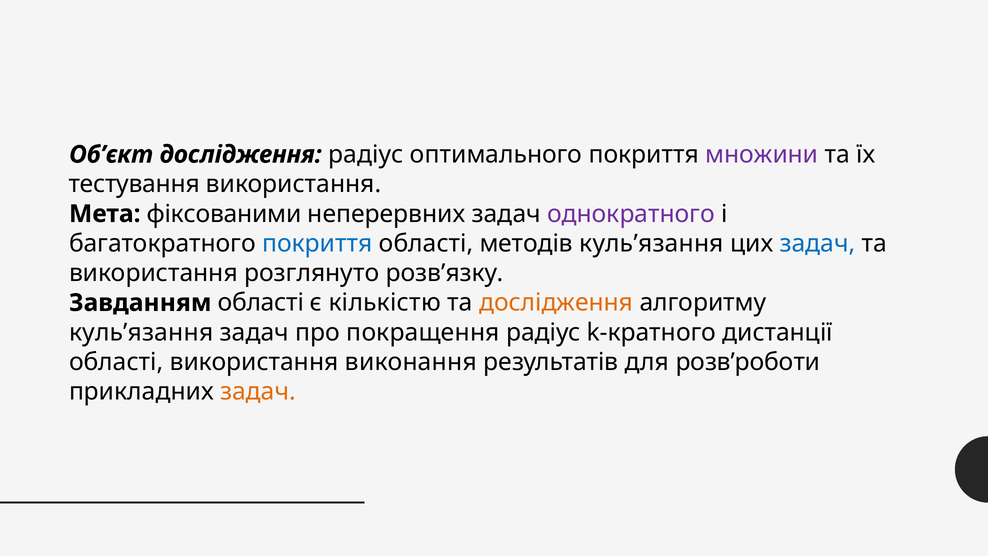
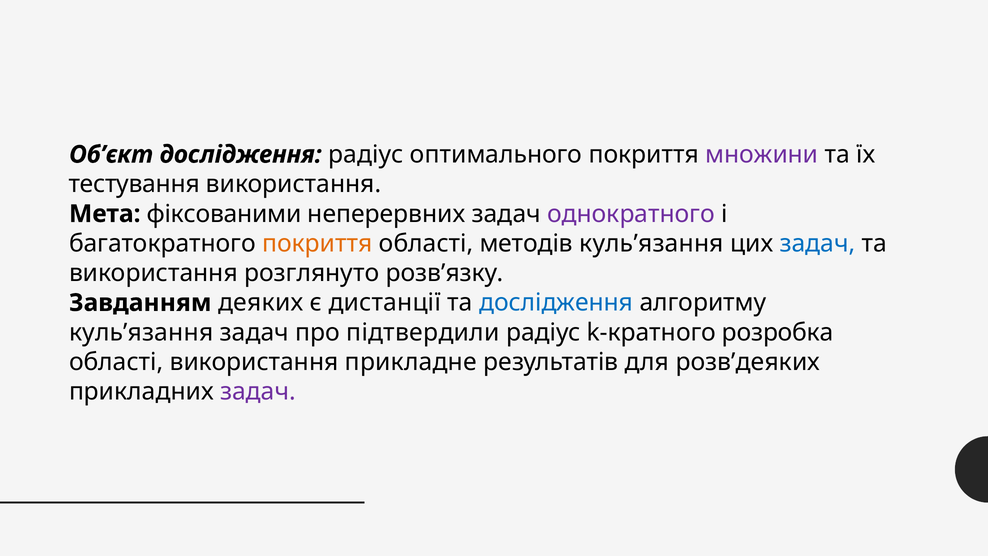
покриття colour: blue -> orange (317, 243)
Завданням області: області -> деяких (261, 303)
кількістю: кількістю -> дистанції (385, 303)
дослідження colour: orange -> blue (556, 303)
покращення: покращення -> підтвердили (423, 332)
дистанції: дистанції -> розробка (778, 332)
виконання: виконання -> прикладне (411, 362)
розв’роботи: розв’роботи -> розв’деяких (748, 362)
задач colour: orange -> purple (258, 392)
